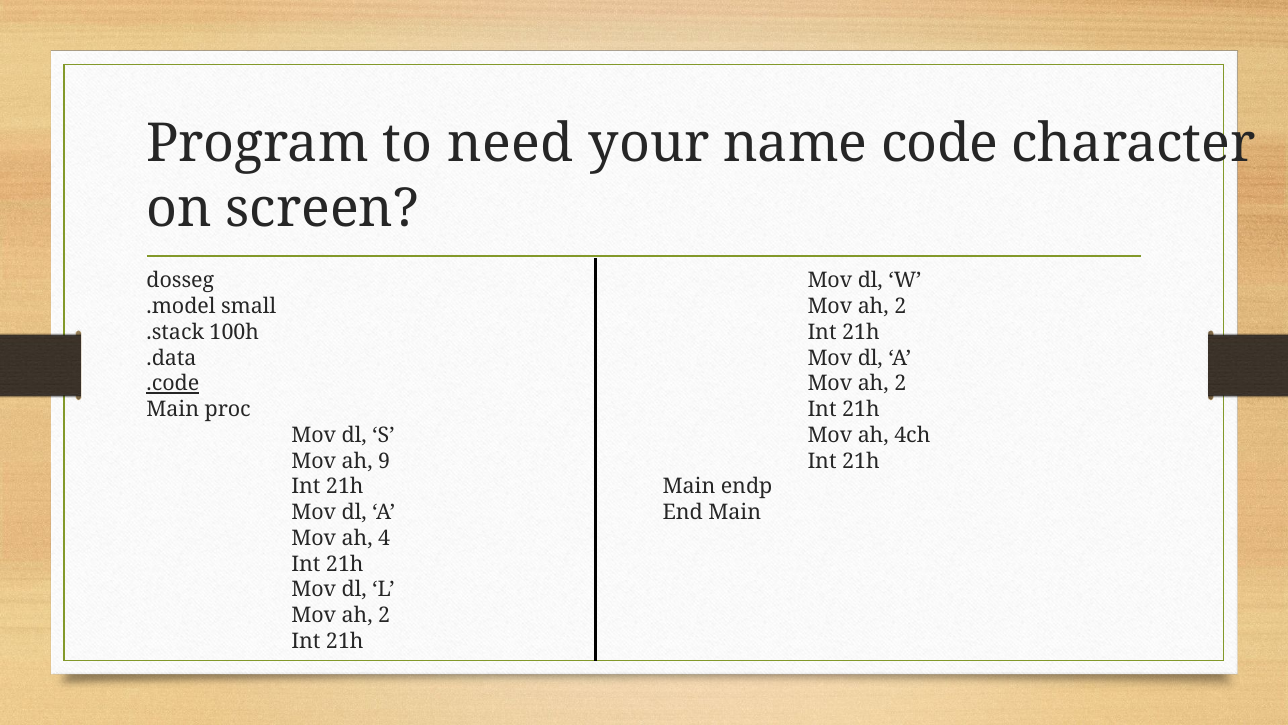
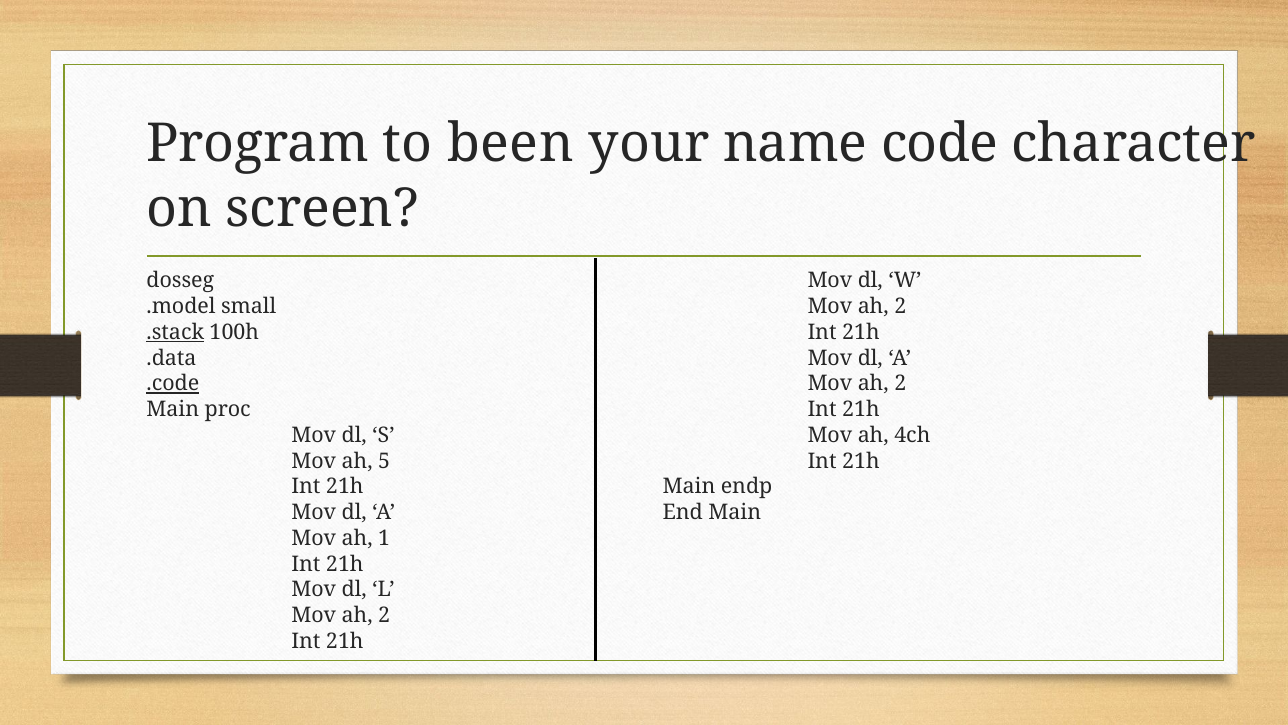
need: need -> been (510, 144)
.stack underline: none -> present (175, 332)
9: 9 -> 5 (384, 461)
4: 4 -> 1 (384, 538)
